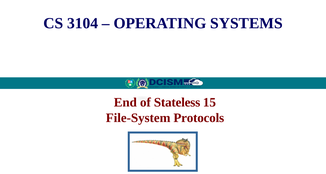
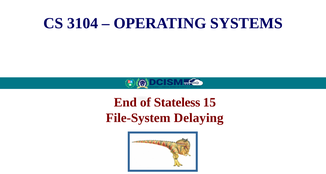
Protocols: Protocols -> Delaying (199, 118)
